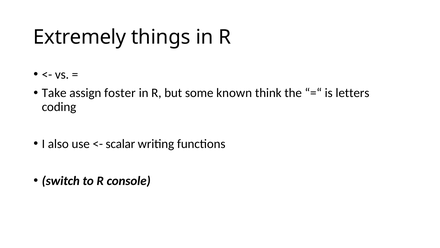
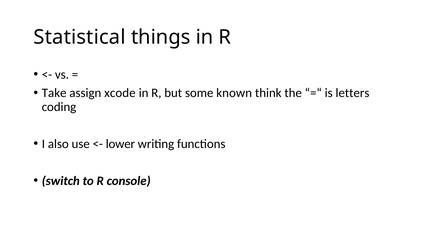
Extremely: Extremely -> Statistical (80, 37)
foster: foster -> xcode (120, 93)
scalar: scalar -> lower (120, 144)
